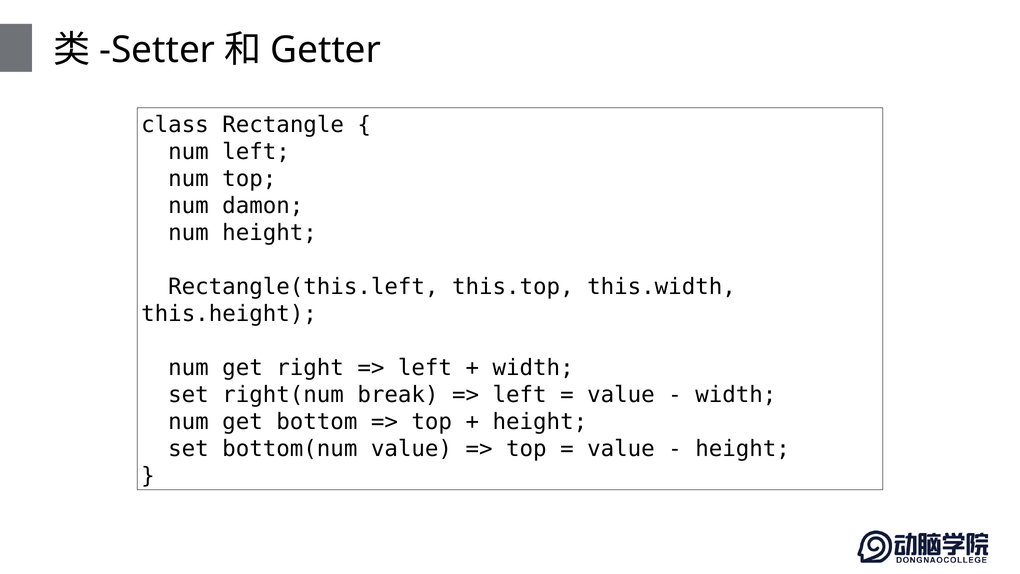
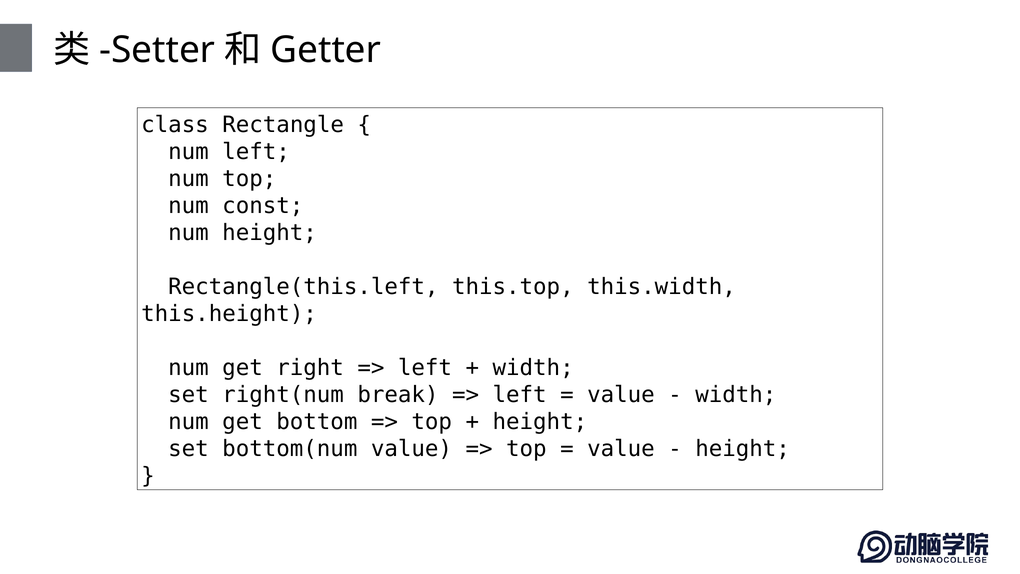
damon: damon -> const (263, 206)
